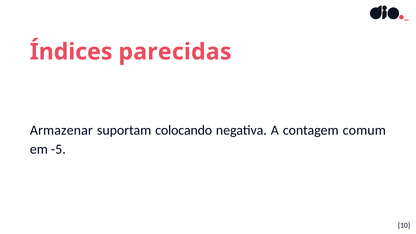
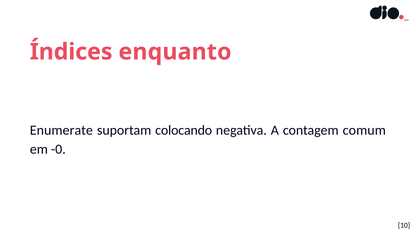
parecidas: parecidas -> enquanto (175, 52)
Armazenar: Armazenar -> Enumerate (61, 130)
-5: -5 -> -0 (58, 149)
